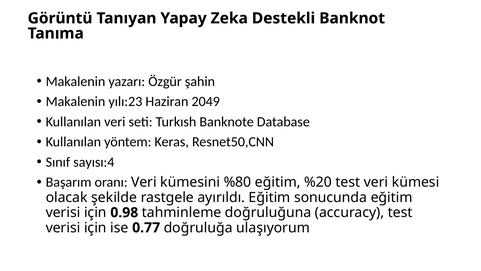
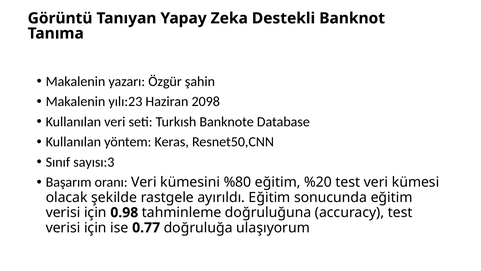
2049: 2049 -> 2098 (206, 101)
sayısı:4: sayısı:4 -> sayısı:3 (94, 162)
